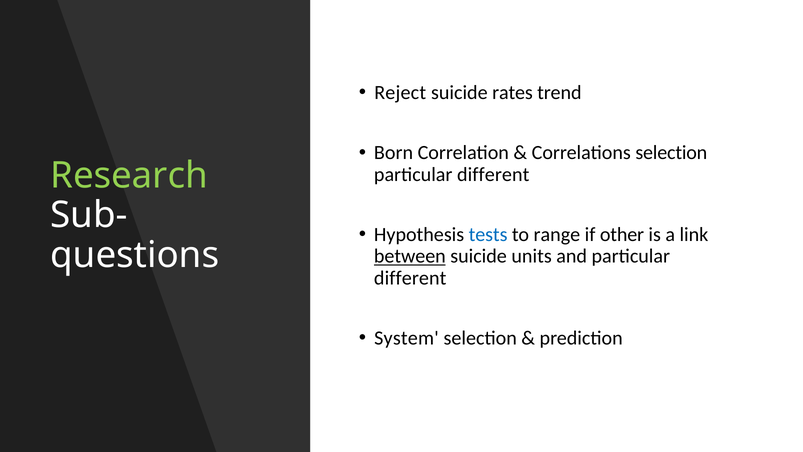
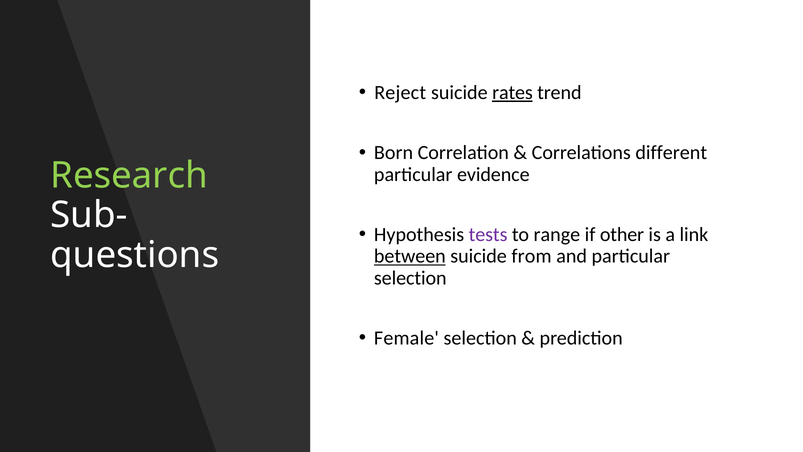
rates underline: none -> present (512, 93)
Correlations selection: selection -> different (671, 153)
different: different -> evidence (493, 174)
tests colour: blue -> purple (488, 234)
units: units -> from (532, 256)
different: different -> selection (410, 278)
System: System -> Female (406, 338)
